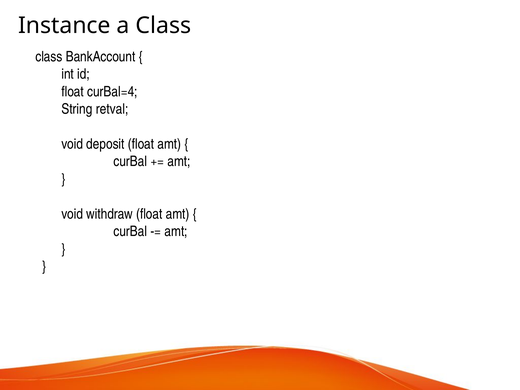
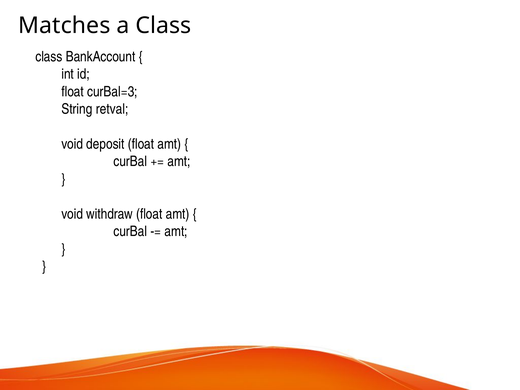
Instance: Instance -> Matches (64, 25)
curBal=4: curBal=4 -> curBal=3 (112, 92)
